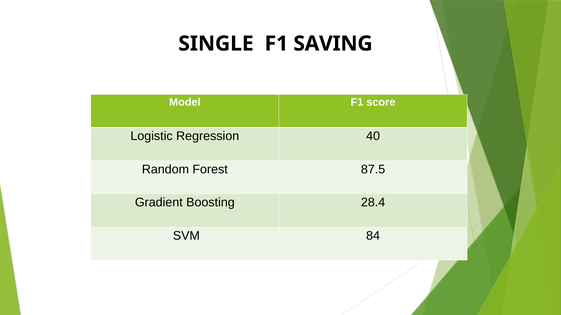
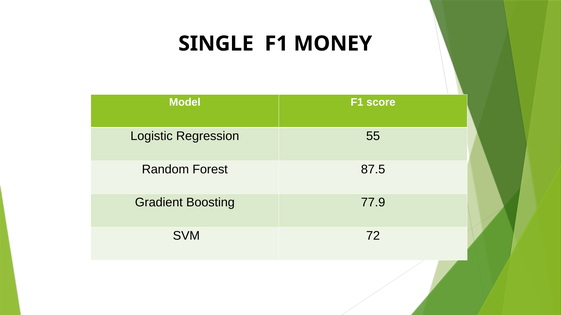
SAVING: SAVING -> MONEY (333, 44)
40: 40 -> 55 (373, 136)
28.4: 28.4 -> 77.9 (373, 203)
84: 84 -> 72 (373, 236)
